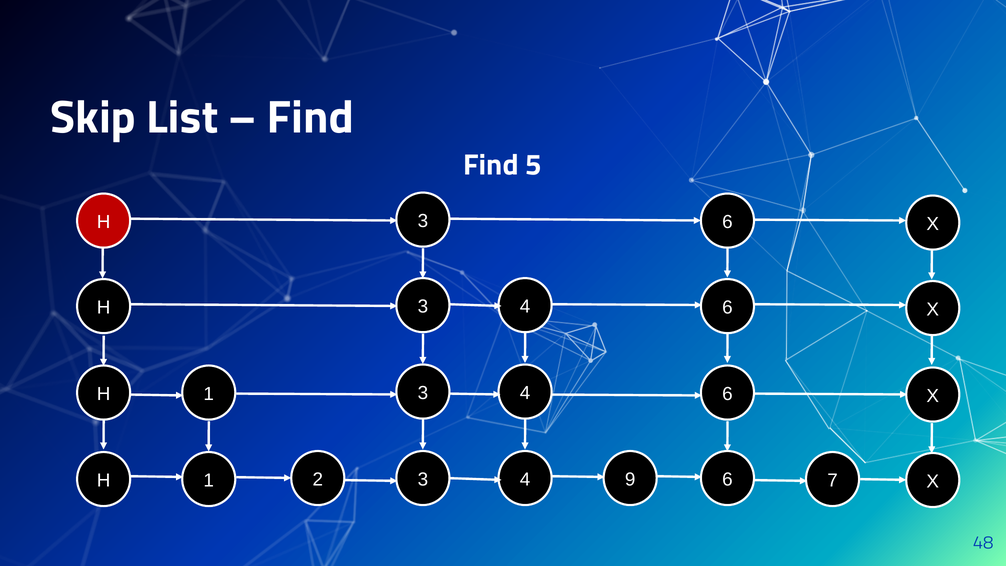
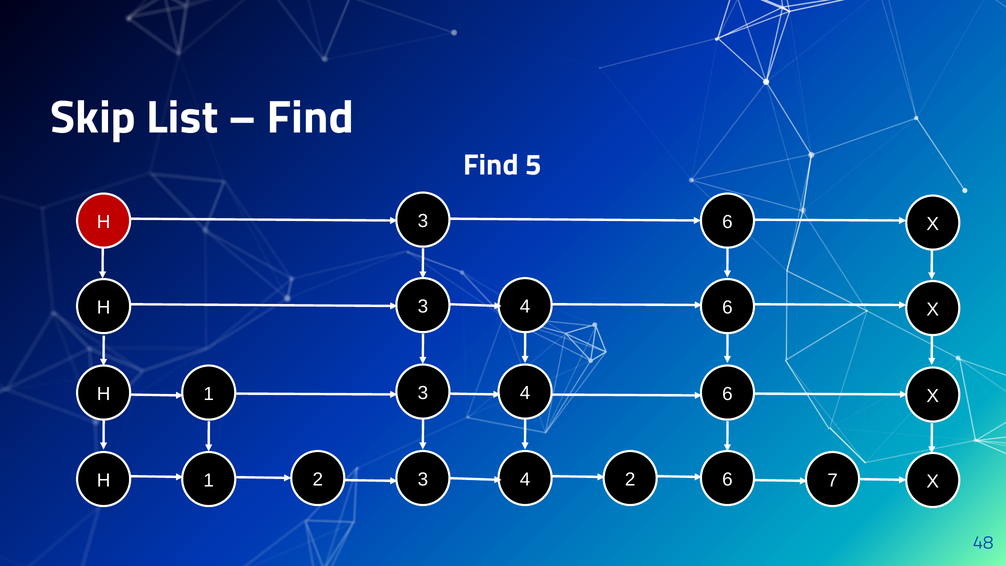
4 9: 9 -> 2 (630, 479)
